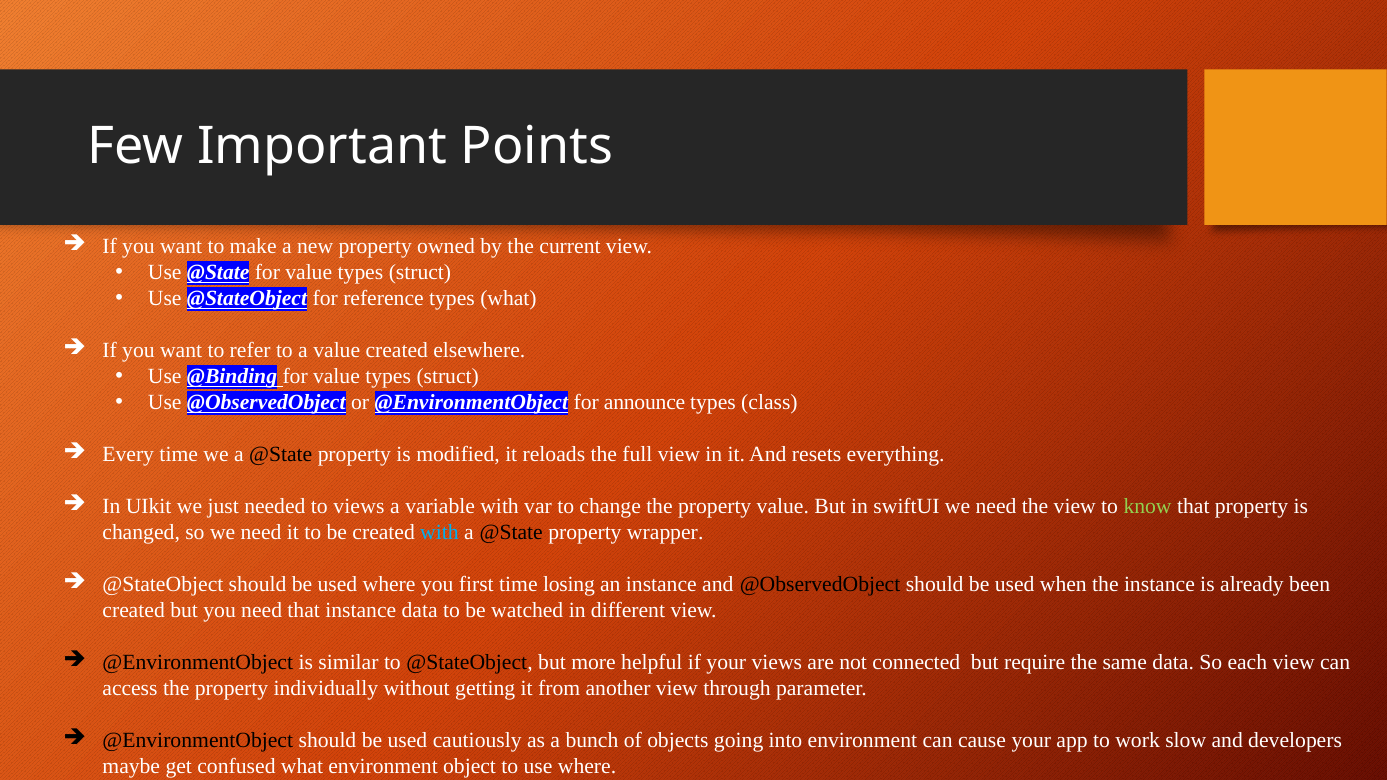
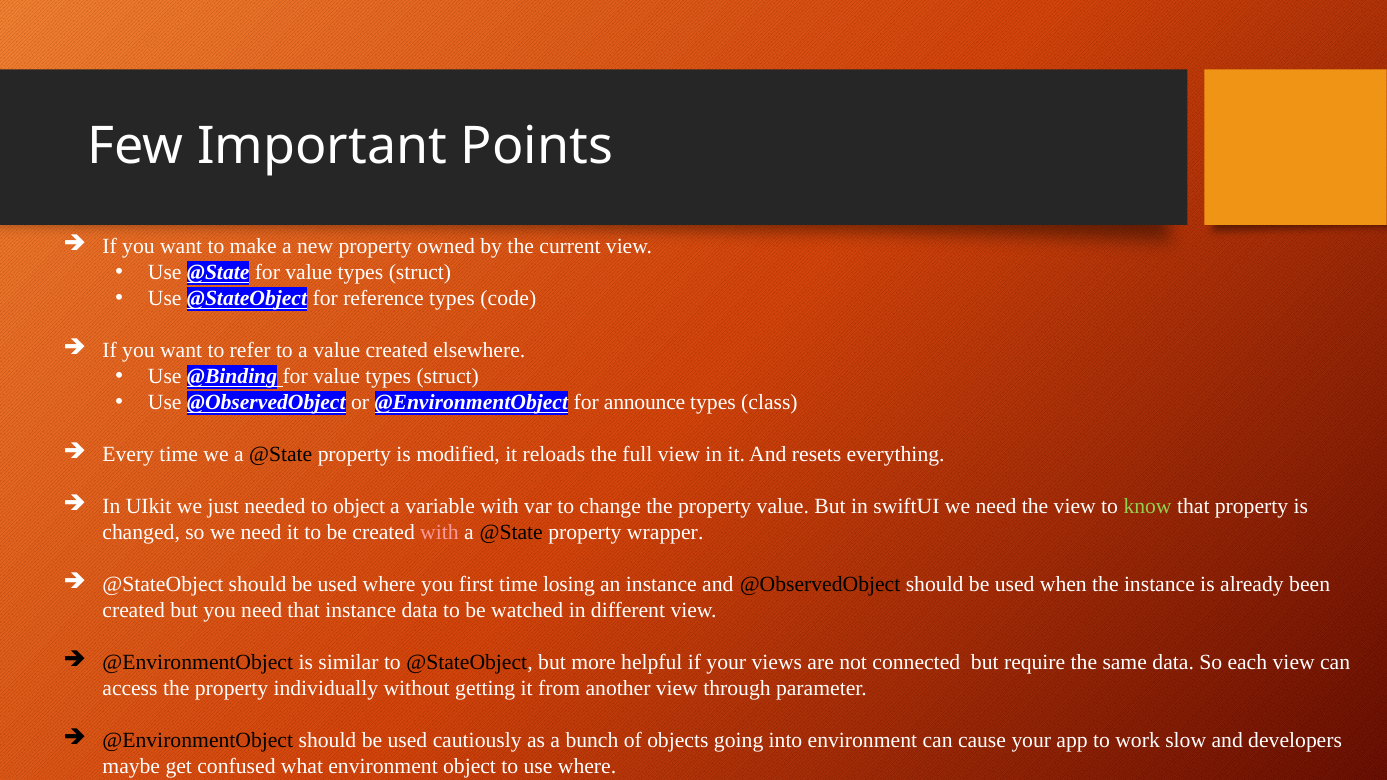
types what: what -> code (508, 299)
to views: views -> object (359, 507)
with colour: light blue -> pink (439, 533)
